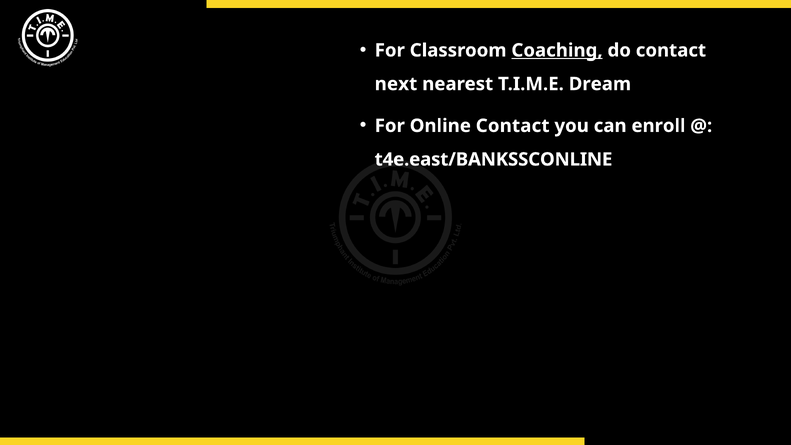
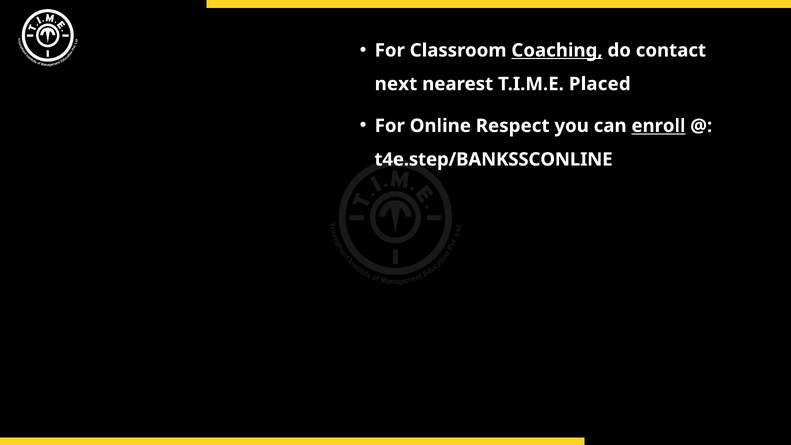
Dream: Dream -> Placed (600, 84)
Online Contact: Contact -> Respect (513, 126)
enroll underline: none -> present (658, 126)
t4e.east/BANKSSCONLINE: t4e.east/BANKSSCONLINE -> t4e.step/BANKSSCONLINE (494, 159)
